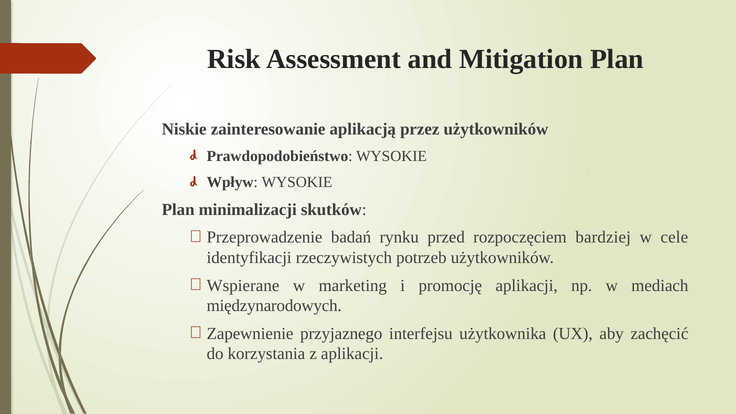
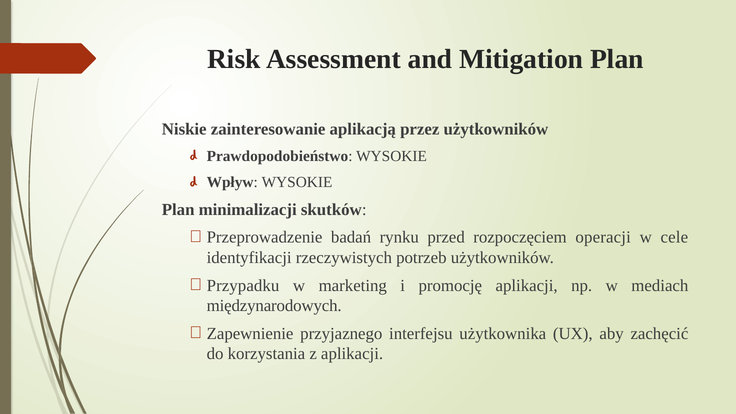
bardziej: bardziej -> operacji (603, 237)
Wspierane: Wspierane -> Przypadku (243, 285)
